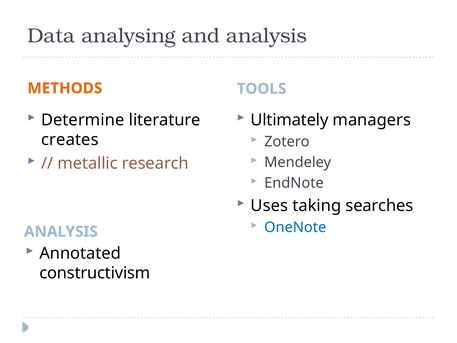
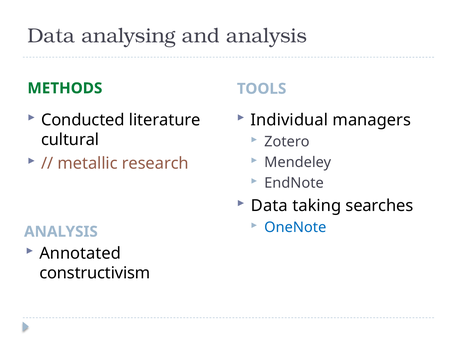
METHODS colour: orange -> green (65, 88)
Determine: Determine -> Conducted (83, 120)
Ultimately: Ultimately -> Individual (289, 120)
creates: creates -> cultural (70, 140)
Uses: Uses -> Data (269, 206)
